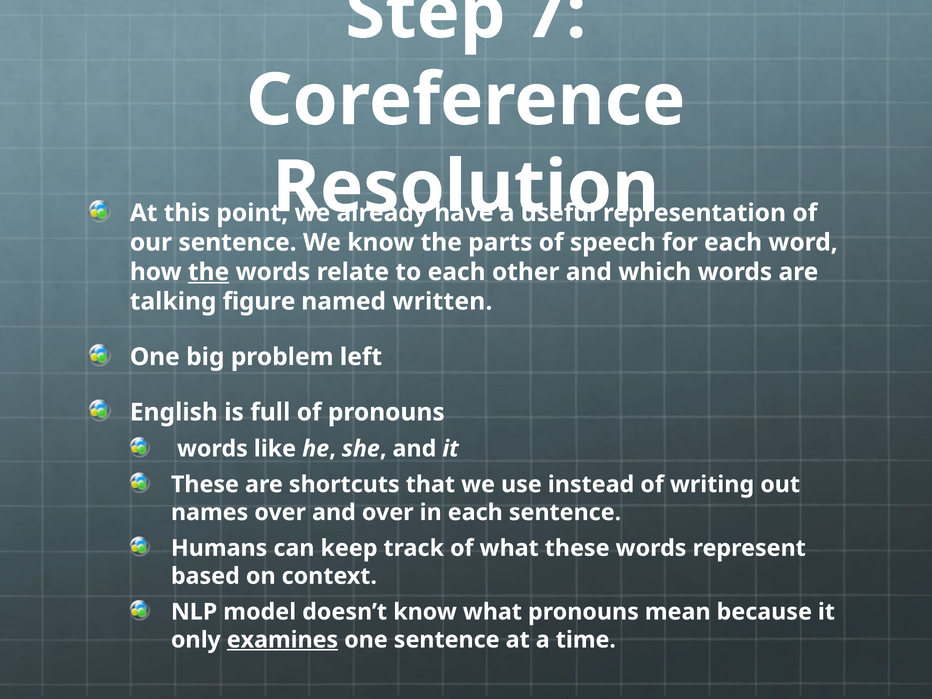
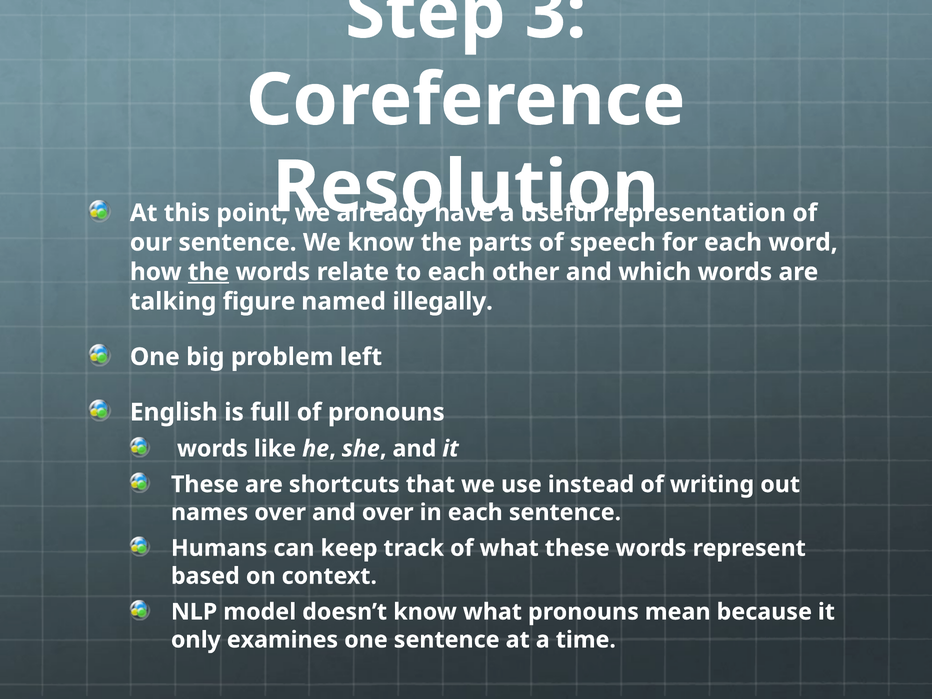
7: 7 -> 3 (556, 13)
written: written -> illegally (443, 302)
examines underline: present -> none (282, 640)
